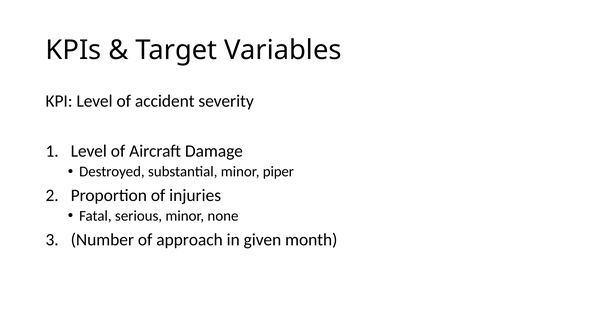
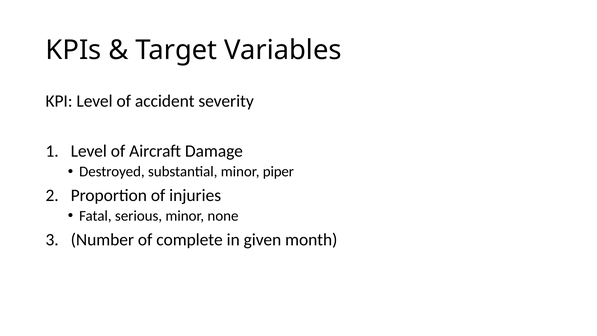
approach: approach -> complete (190, 239)
